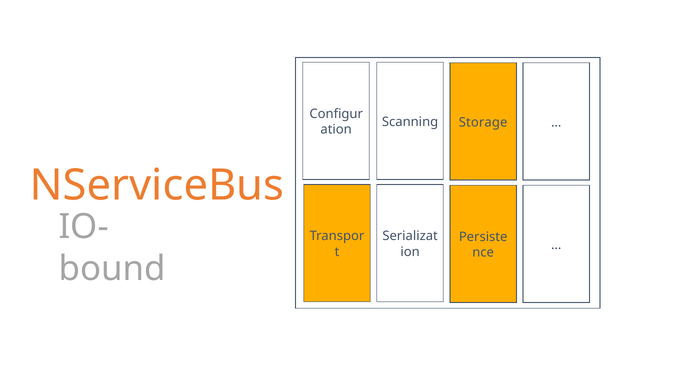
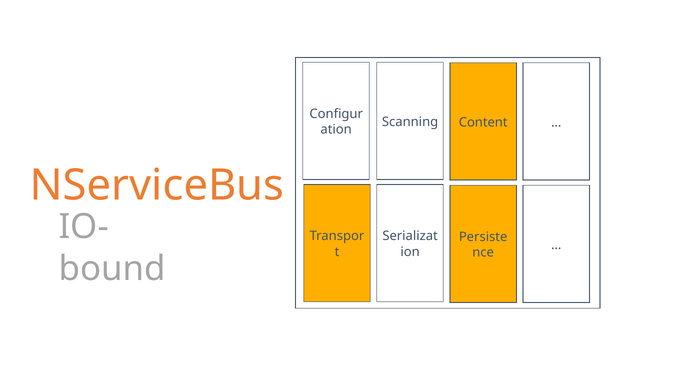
Storage: Storage -> Content (483, 122)
